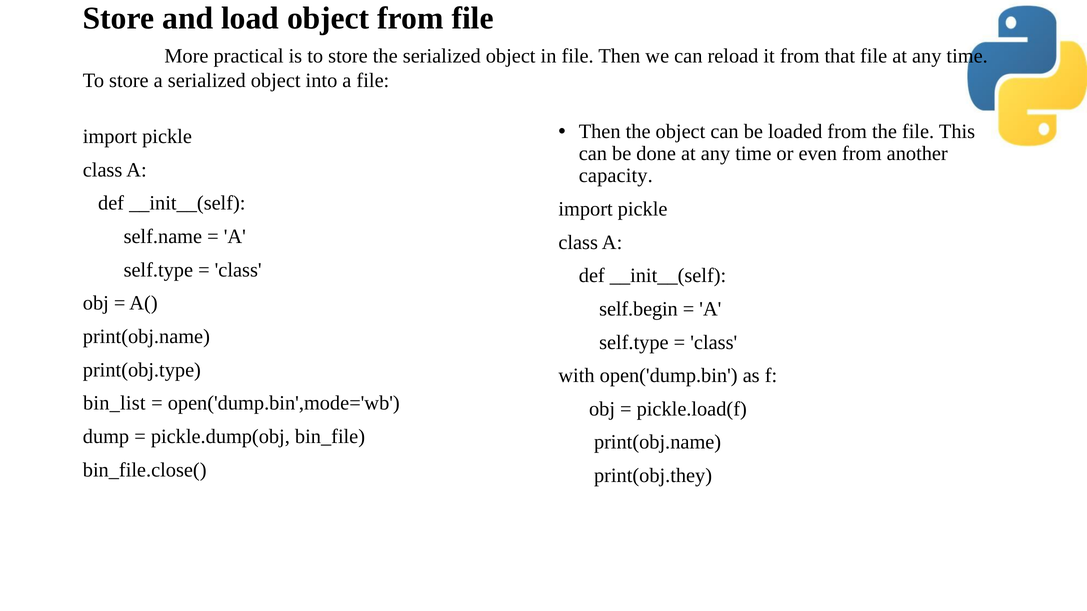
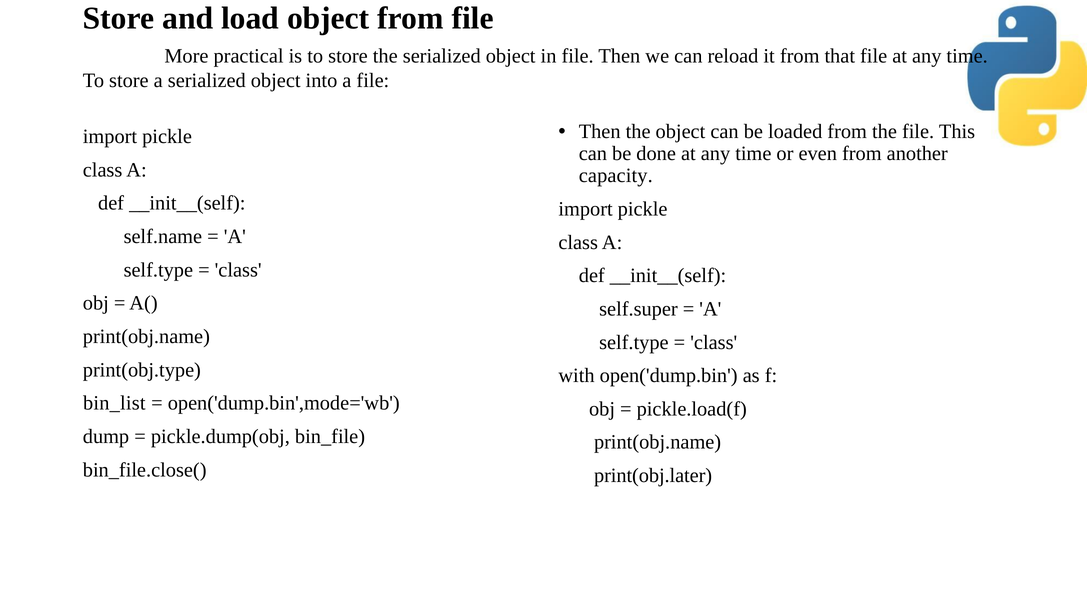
self.begin: self.begin -> self.super (638, 309)
print(obj.they: print(obj.they -> print(obj.later (653, 476)
